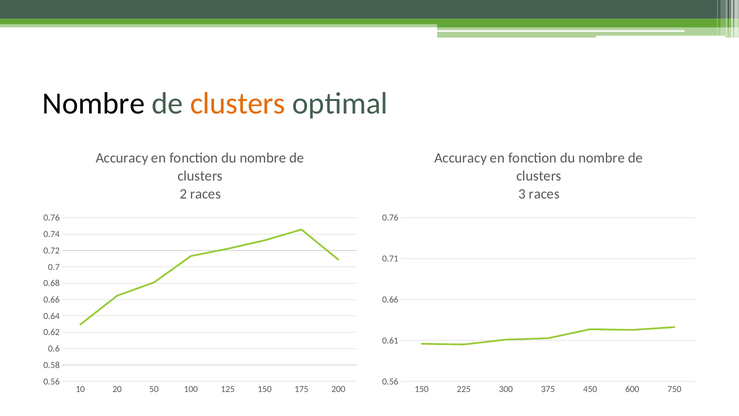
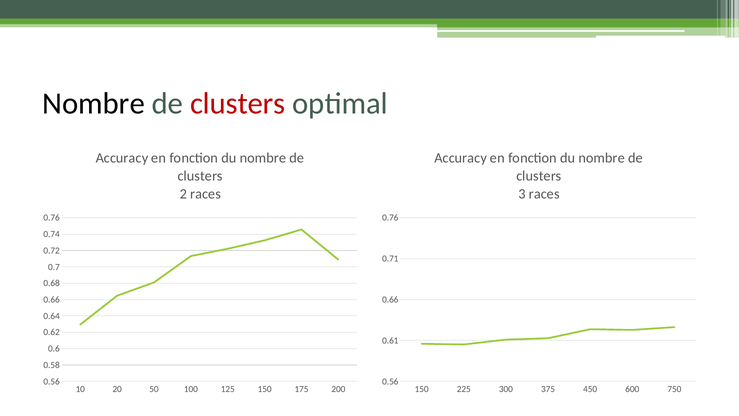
clusters colour: orange -> red (238, 104)
